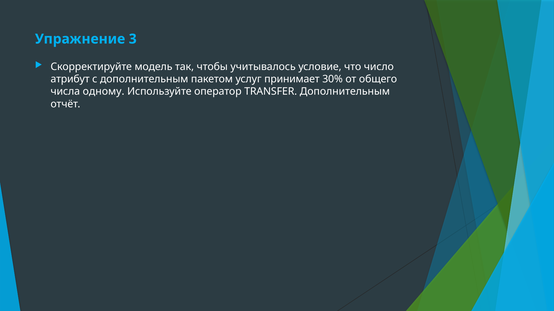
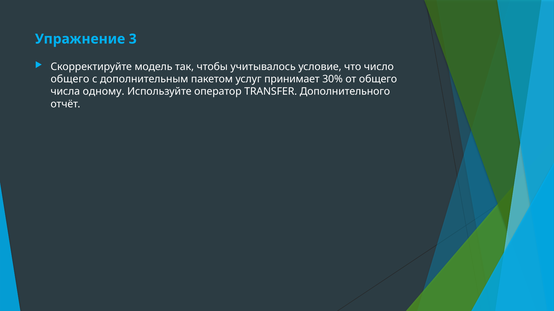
атрибут: атрибут -> общего (70, 79)
TRANSFER Дополнительным: Дополнительным -> Дополнительного (345, 92)
